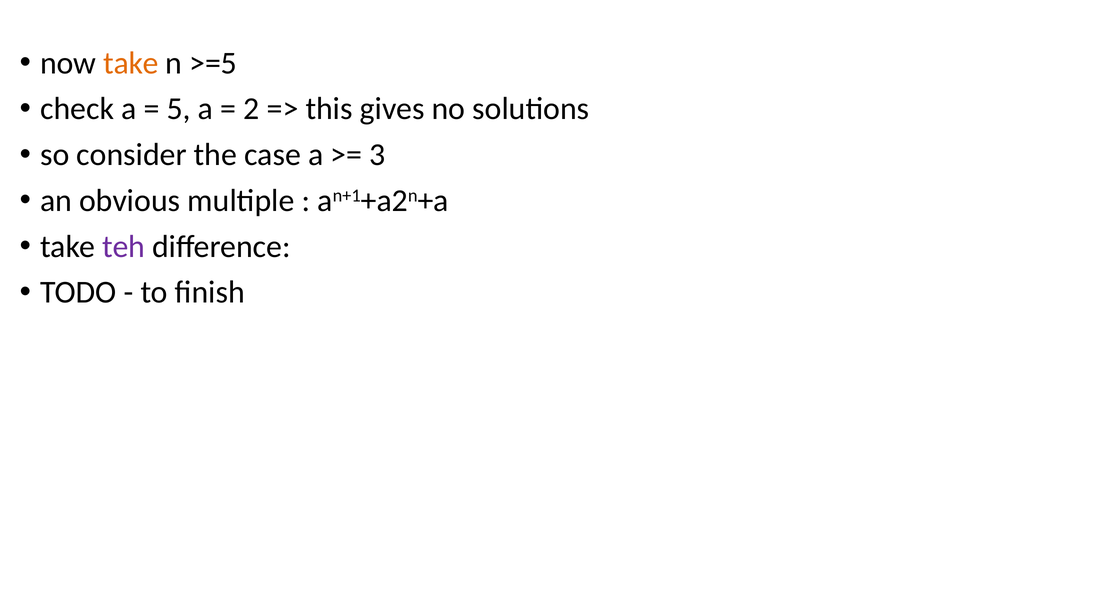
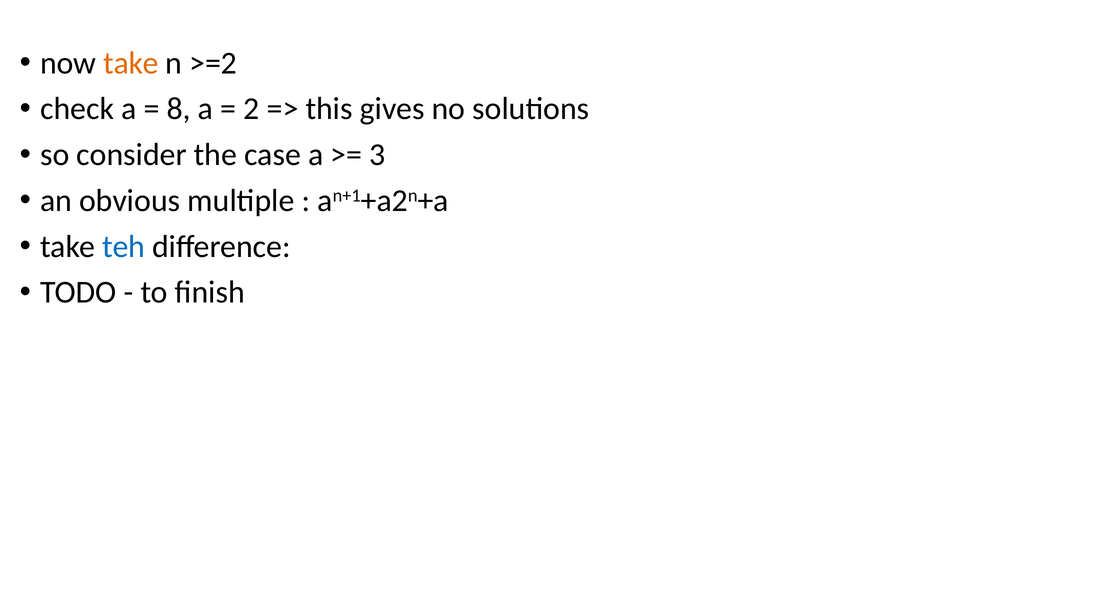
>=5: >=5 -> >=2 (213, 63)
5: 5 -> 8 (179, 109)
teh colour: purple -> blue (124, 246)
